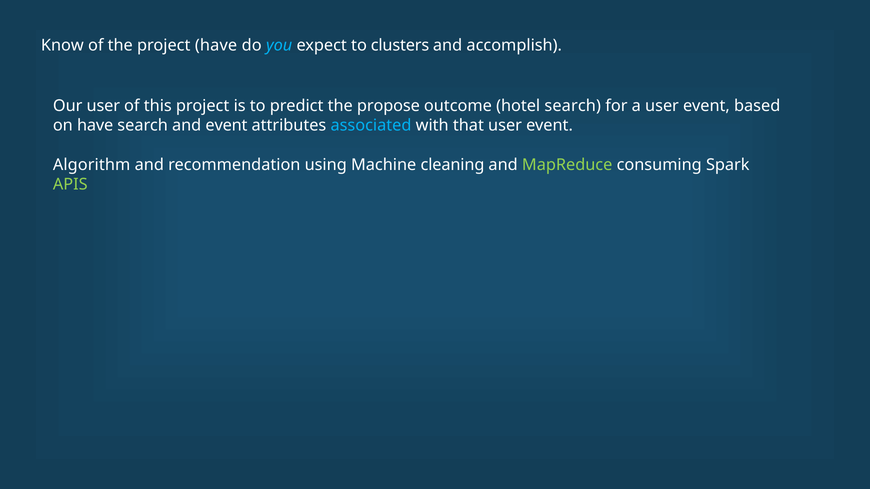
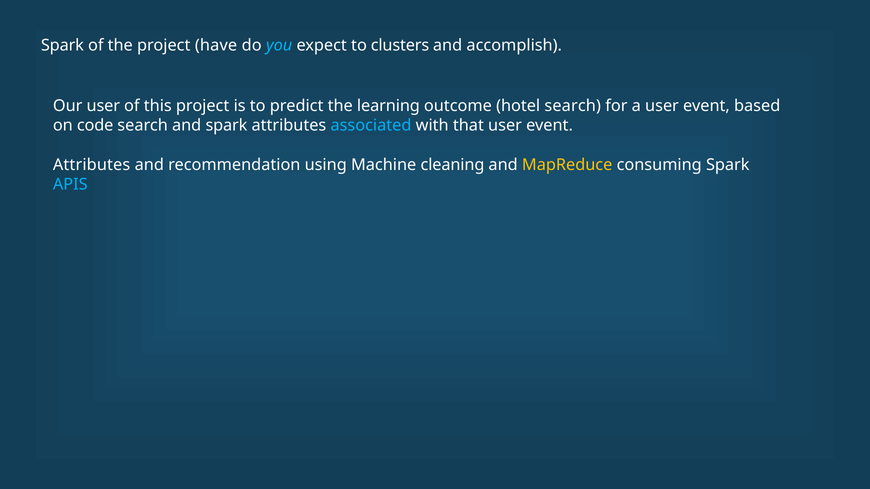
Know: Know -> Spark (62, 45)
propose: propose -> learning (388, 106)
on have: have -> code (95, 126)
and event: event -> spark (226, 126)
Algorithm: Algorithm -> Attributes (92, 165)
MapReduce colour: light green -> yellow (567, 165)
APIS colour: light green -> light blue (70, 184)
